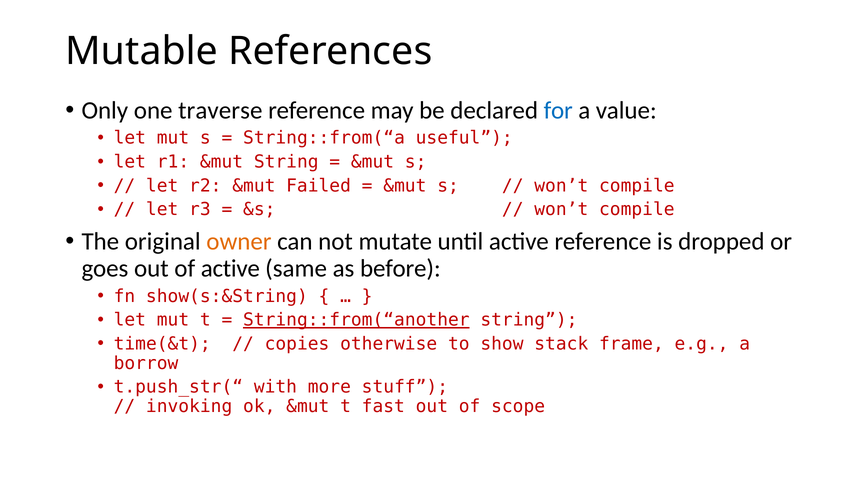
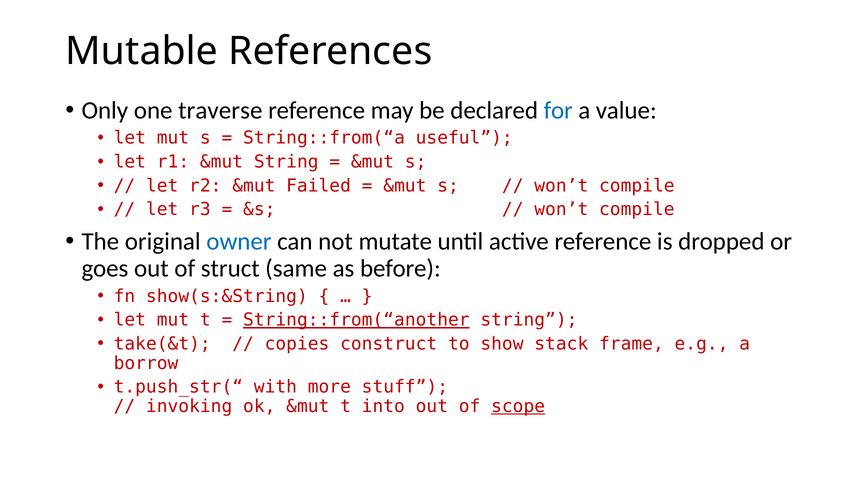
owner colour: orange -> blue (239, 241)
of active: active -> struct (230, 268)
time(&t: time(&t -> take(&t (162, 344)
otherwise: otherwise -> construct (389, 344)
fast: fast -> into (383, 406)
scope underline: none -> present (518, 406)
